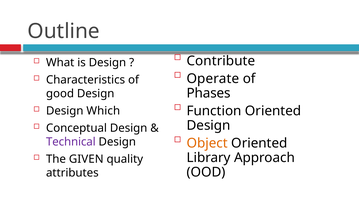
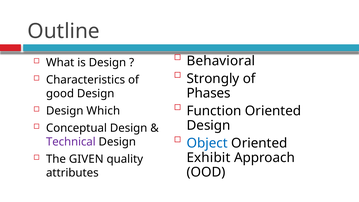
Contribute: Contribute -> Behavioral (221, 61)
Operate: Operate -> Strongly (213, 79)
Object colour: orange -> blue (207, 143)
Library: Library -> Exhibit (209, 158)
